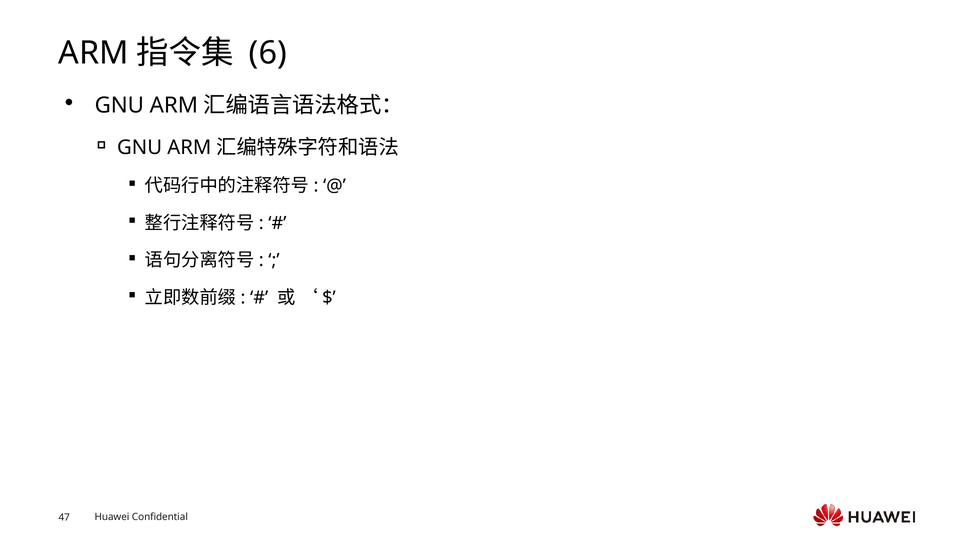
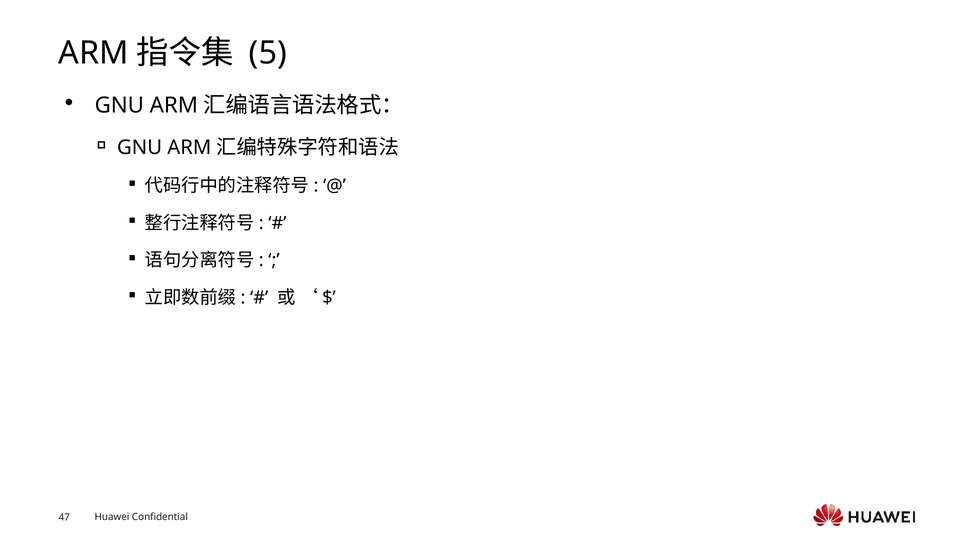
6: 6 -> 5 (268, 53)
